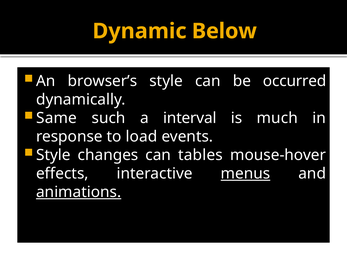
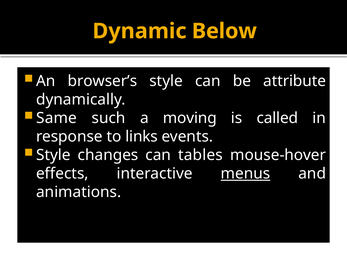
occurred: occurred -> attribute (295, 81)
interval: interval -> moving (190, 118)
much: much -> called (277, 118)
load: load -> links (142, 137)
animations underline: present -> none (79, 192)
